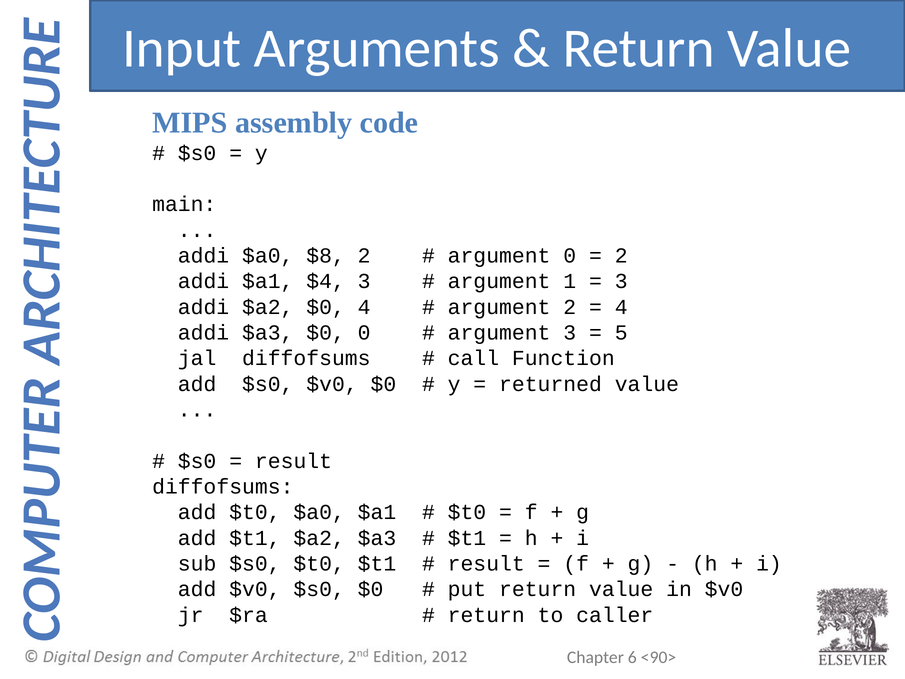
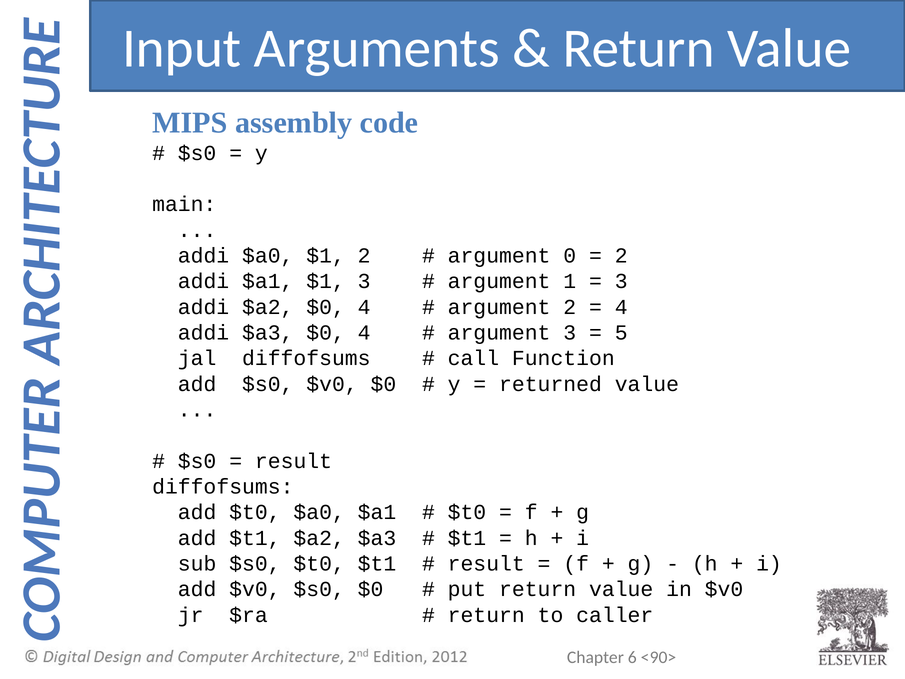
$a0 $8: $8 -> $1 (326, 256)
$a1 $4: $4 -> $1 (326, 281)
$a3 $0 0: 0 -> 4 (364, 333)
